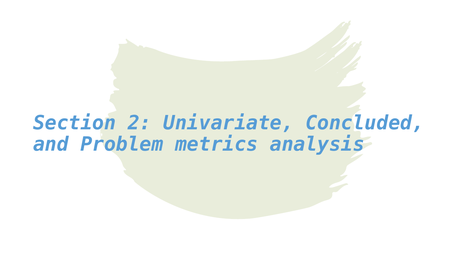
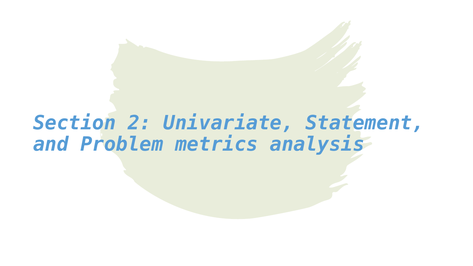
Concluded: Concluded -> Statement (365, 123)
